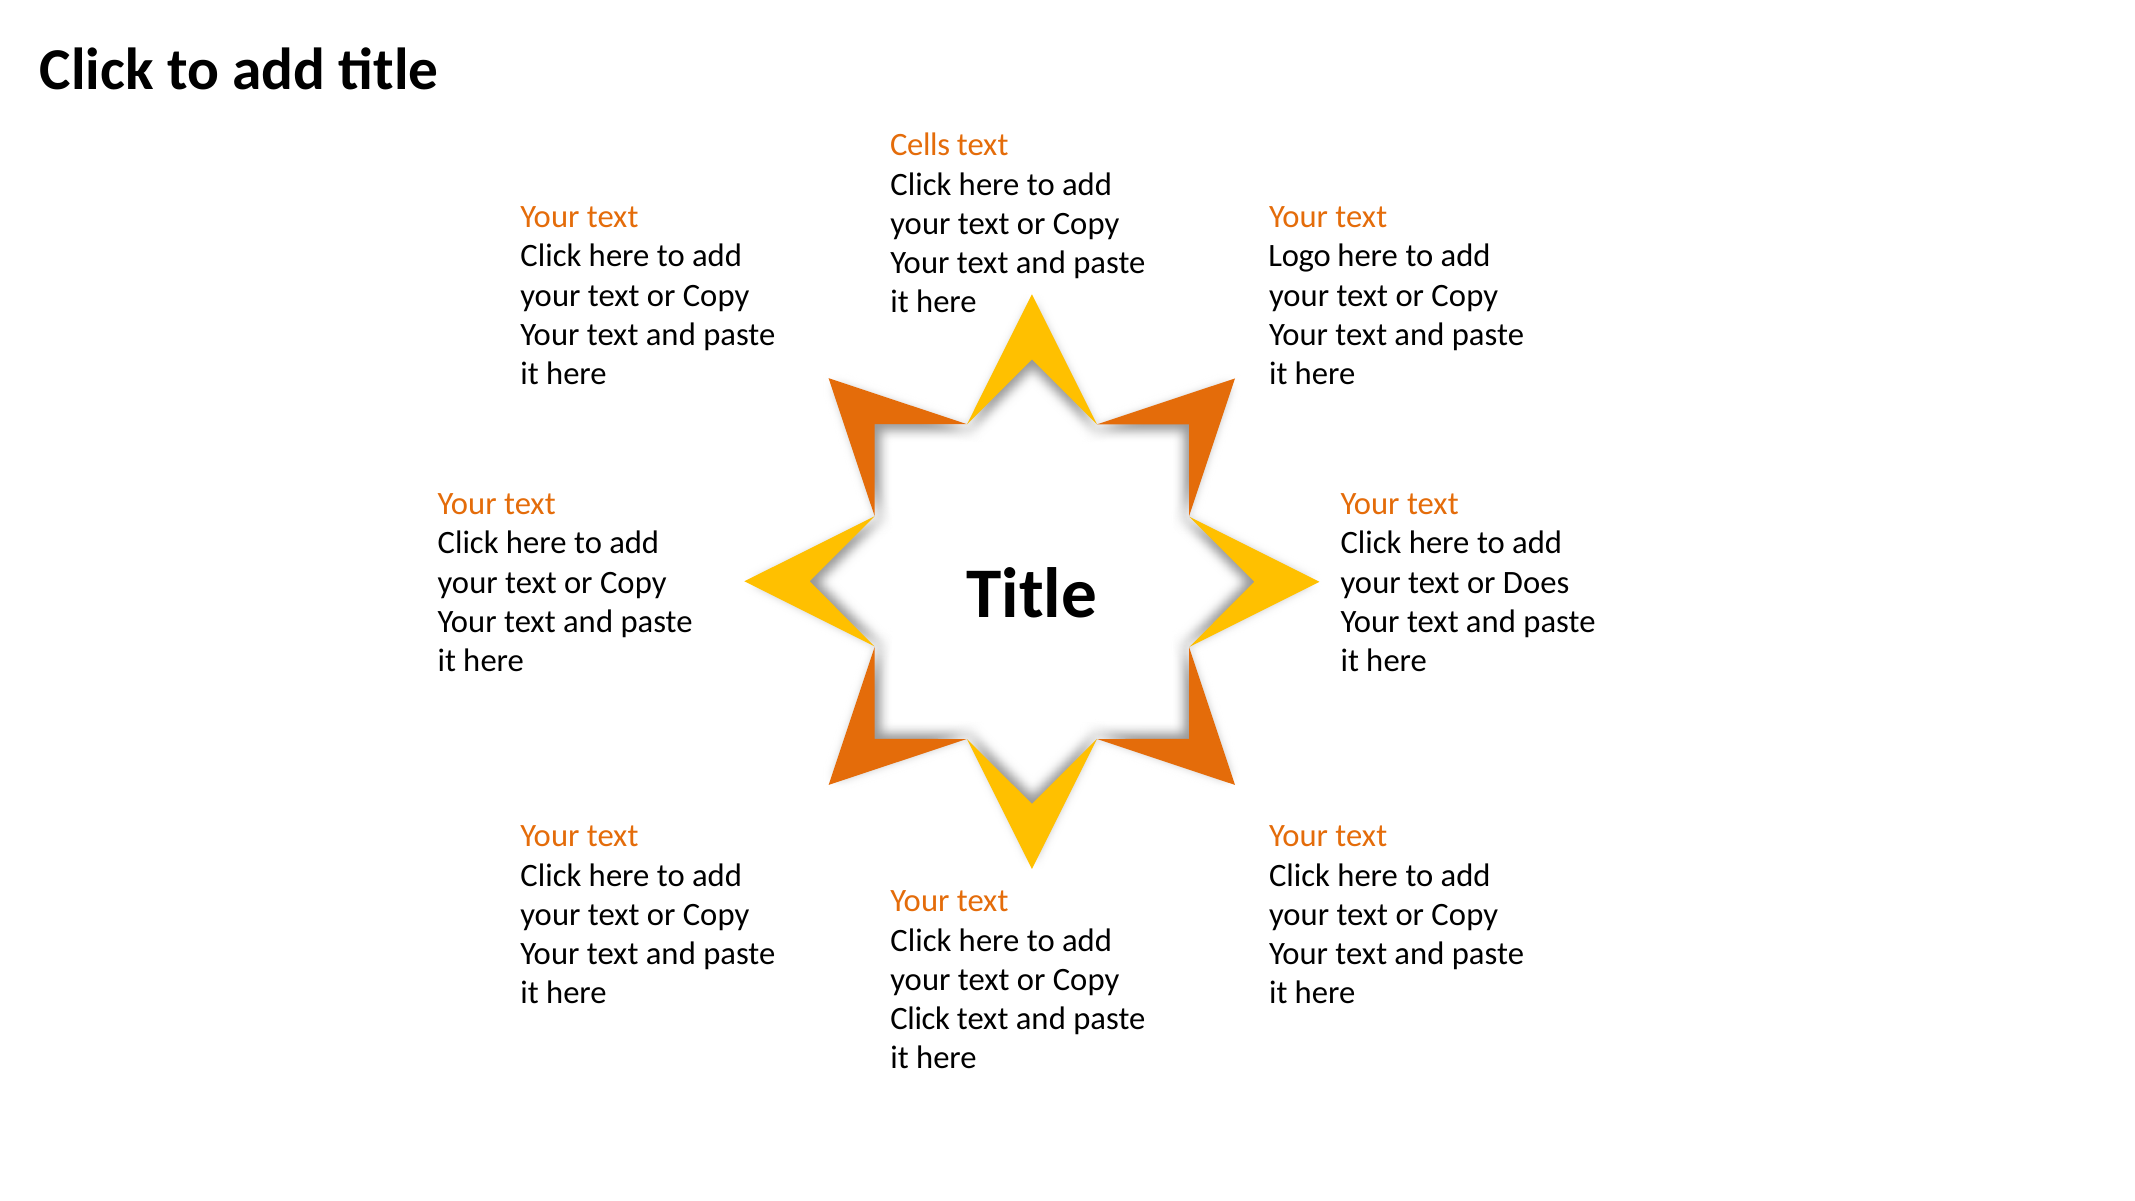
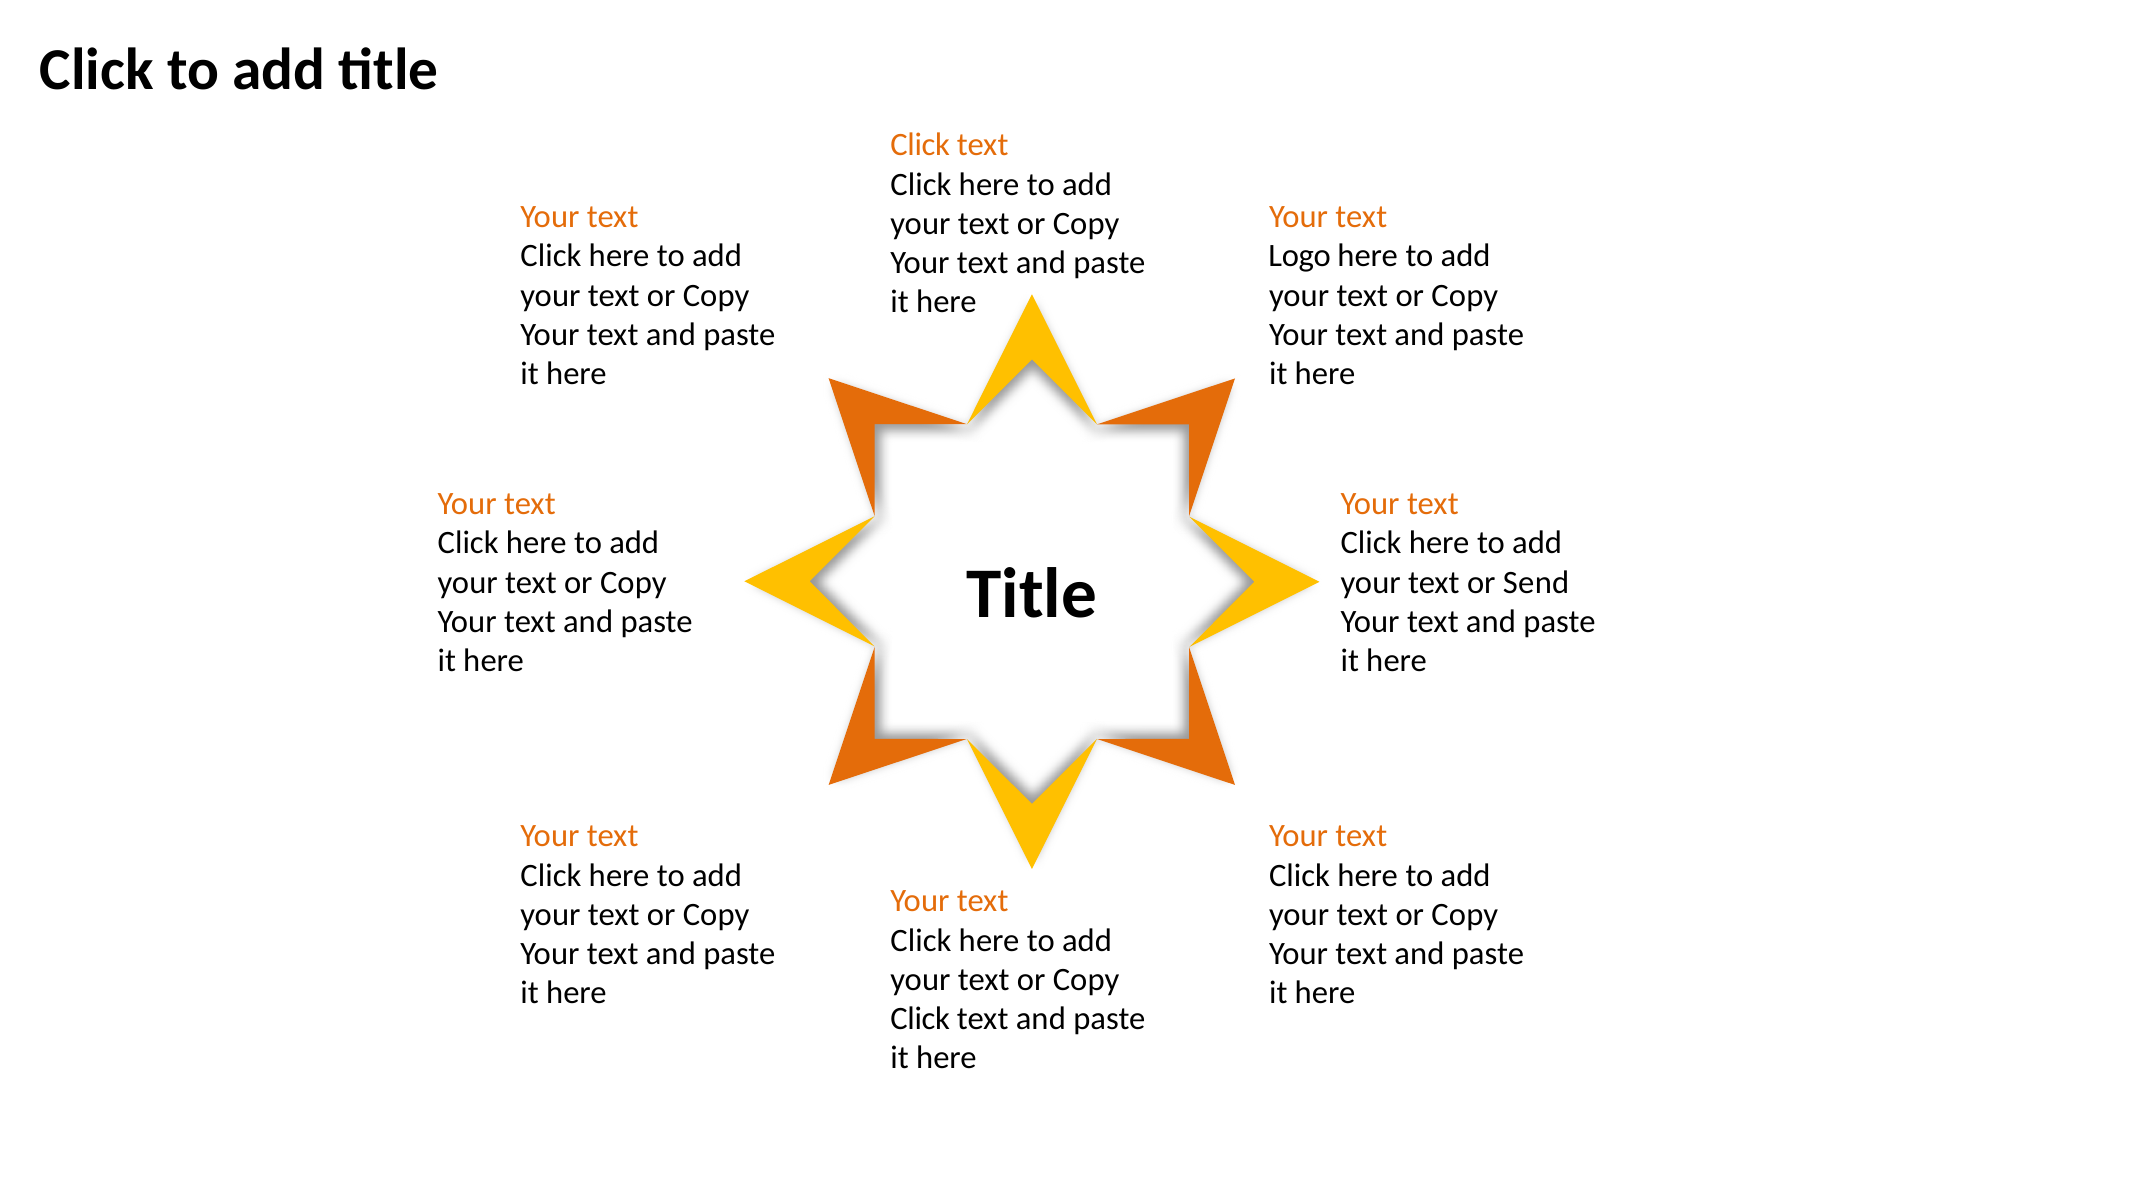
Cells: Cells -> Click (920, 145)
Does: Does -> Send (1536, 582)
